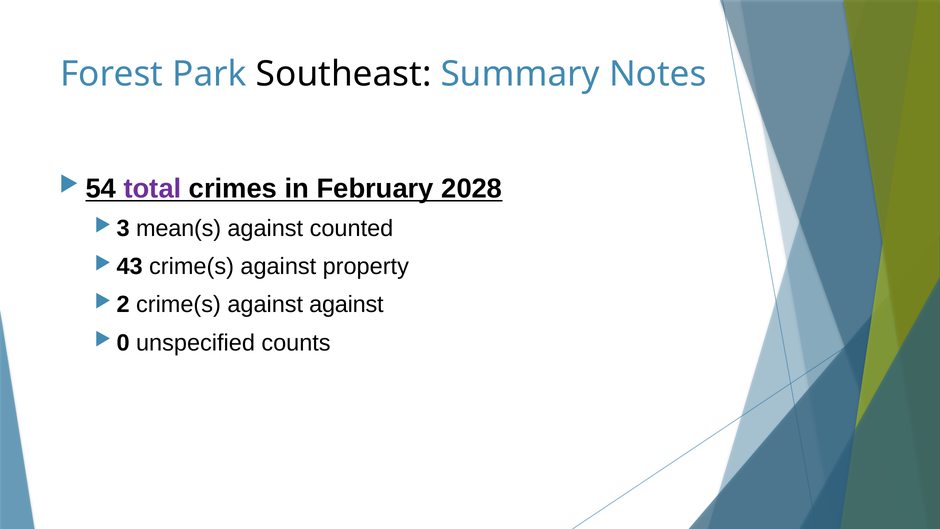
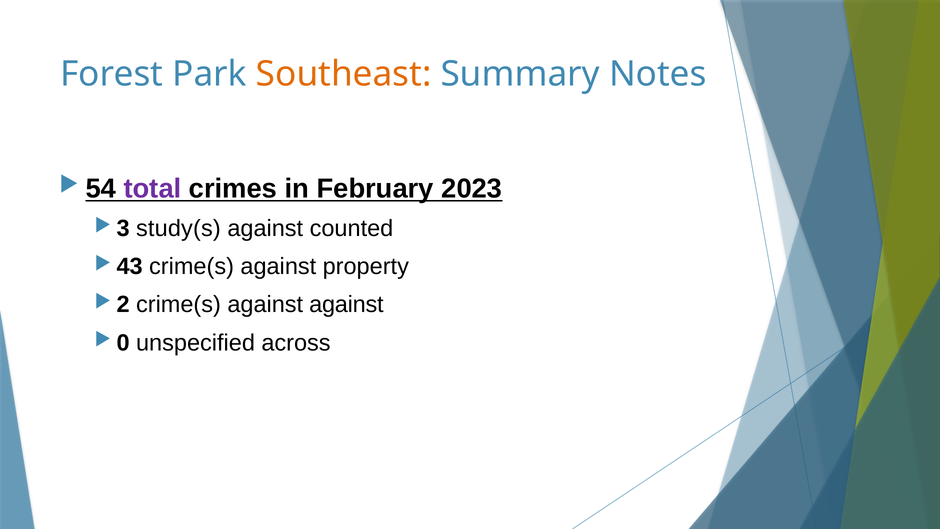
Southeast colour: black -> orange (344, 74)
2028: 2028 -> 2023 (472, 188)
mean(s: mean(s -> study(s (178, 229)
counts: counts -> across (296, 343)
